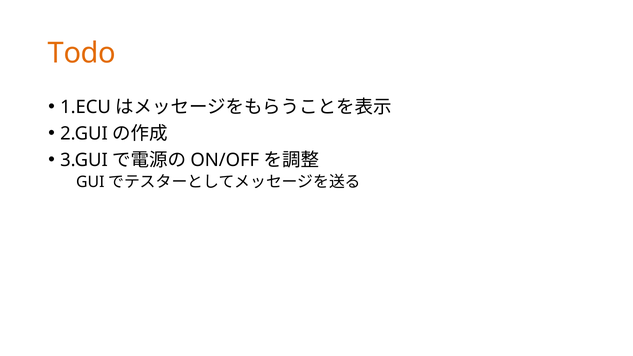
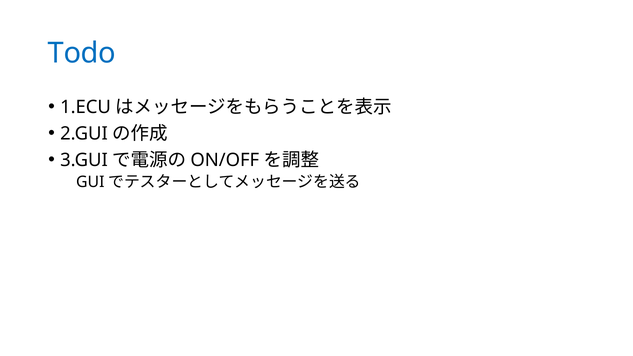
Todo colour: orange -> blue (82, 53)
